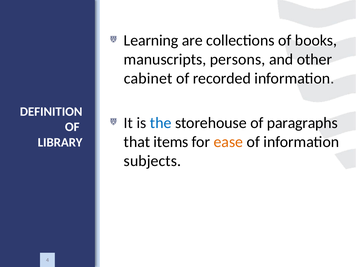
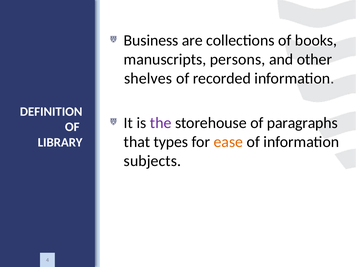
Learning: Learning -> Business (151, 40)
cabinet: cabinet -> shelves (148, 79)
the colour: blue -> purple (161, 123)
items: items -> types (171, 142)
